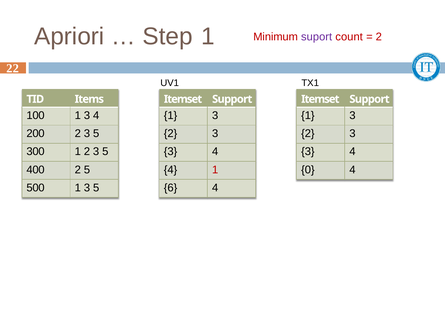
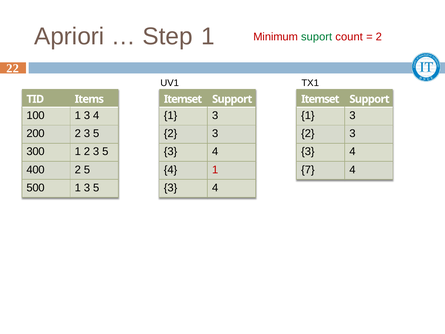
suport colour: purple -> green (317, 37)
0: 0 -> 7 (308, 170)
6: 6 -> 3 (171, 188)
